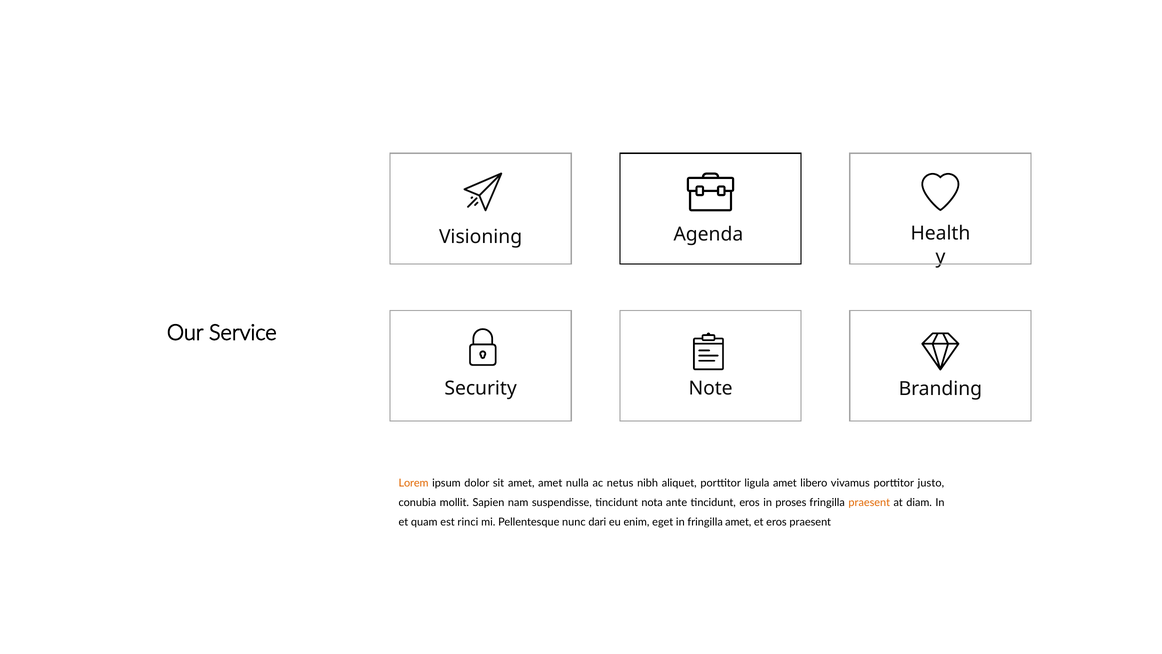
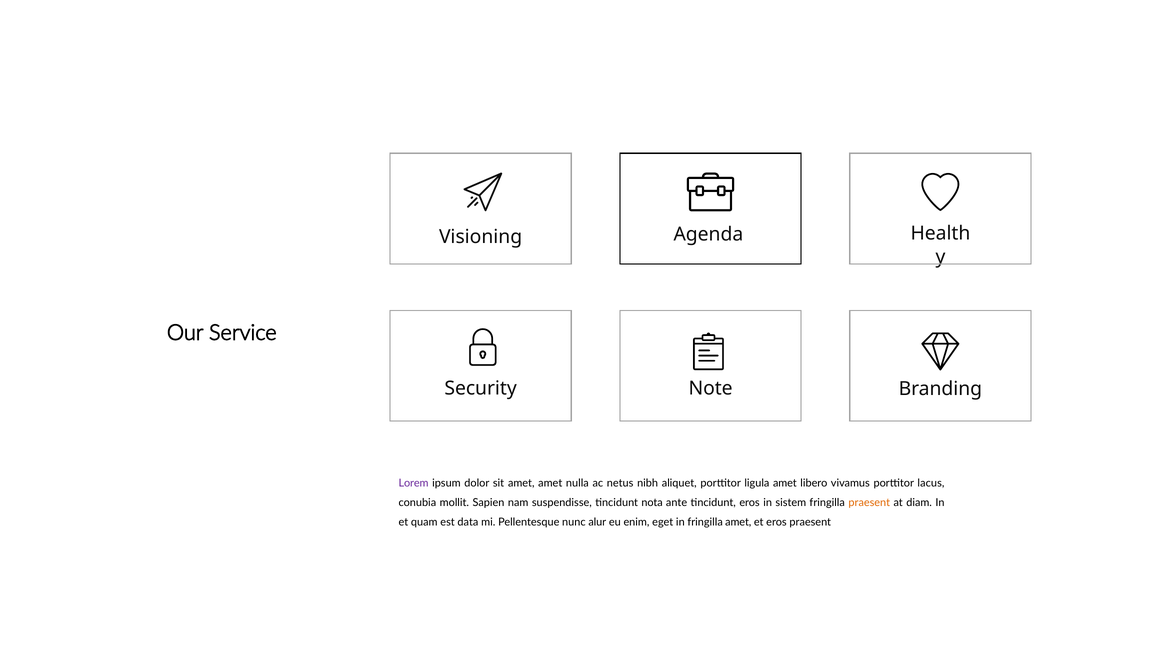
Lorem colour: orange -> purple (414, 483)
justo: justo -> lacus (931, 483)
proses: proses -> sistem (791, 502)
rinci: rinci -> data (468, 522)
dari: dari -> alur (597, 522)
